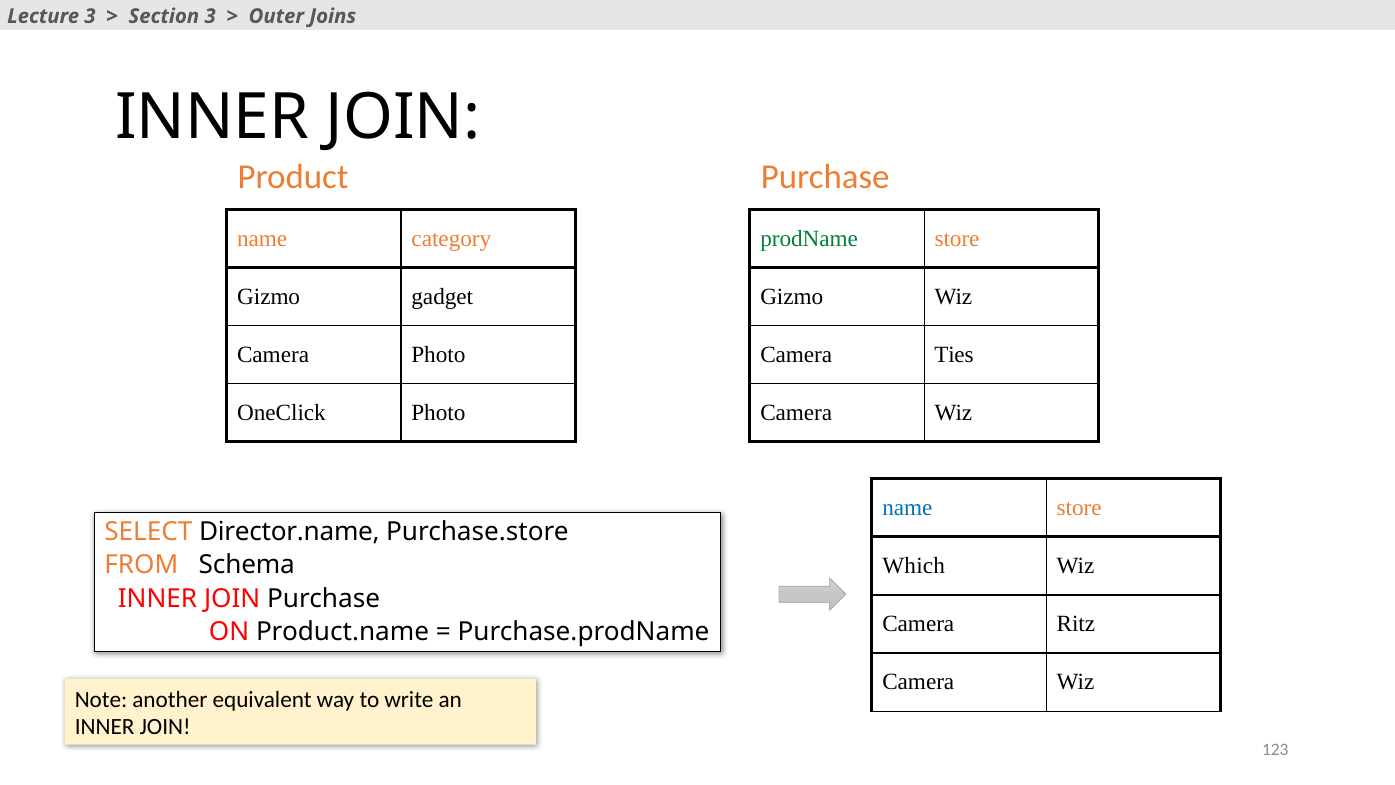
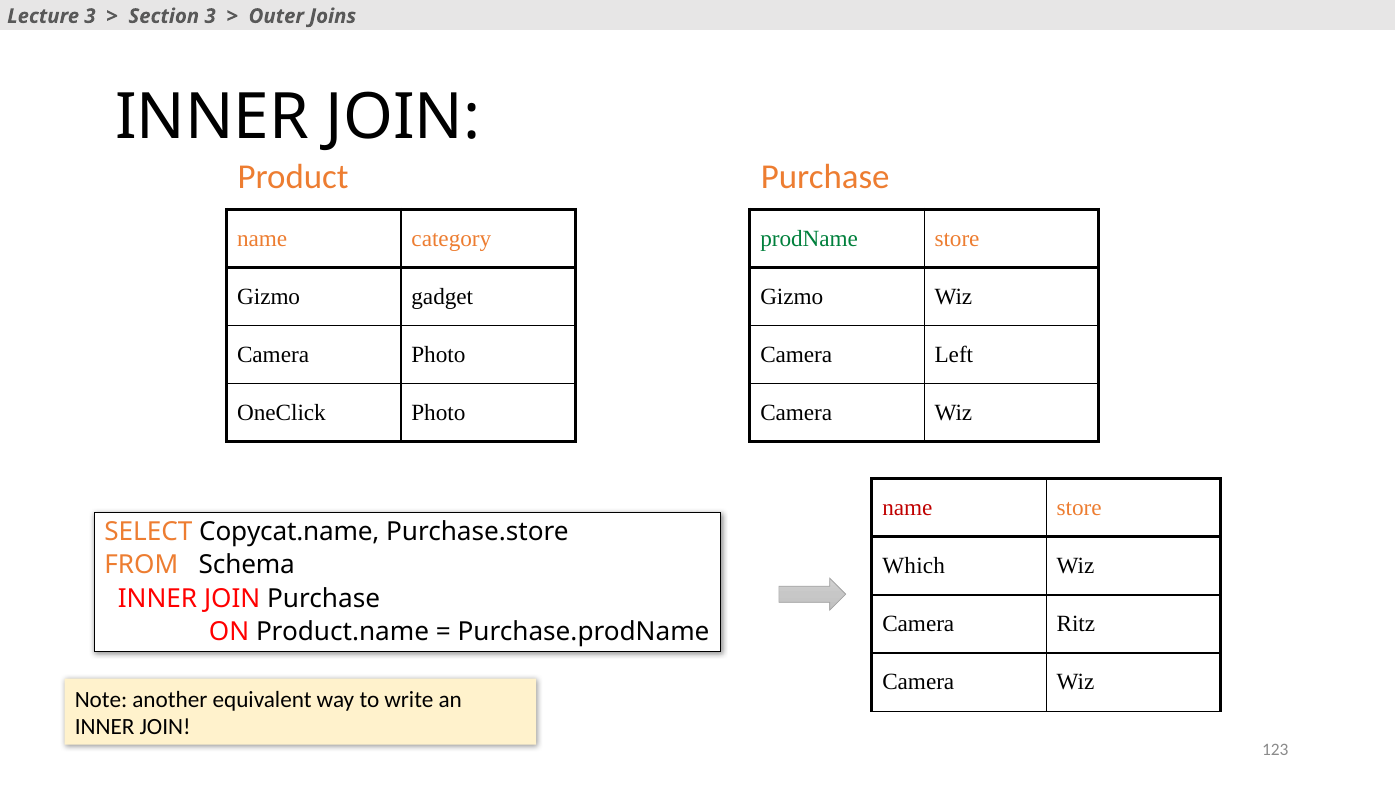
Ties: Ties -> Left (954, 355)
name colour: blue -> red (907, 508)
Director.name: Director.name -> Copycat.name (289, 532)
